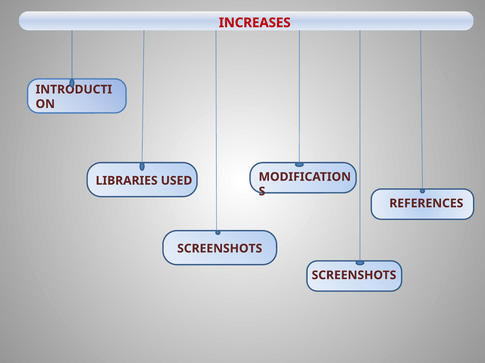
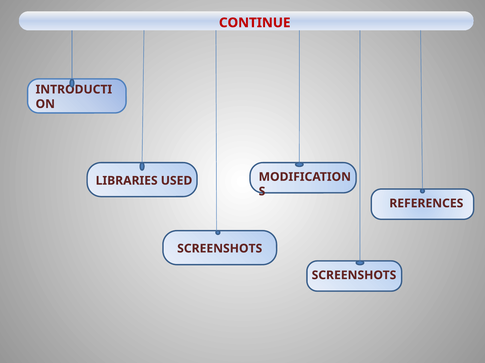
INCREASES: INCREASES -> CONTINUE (255, 23)
